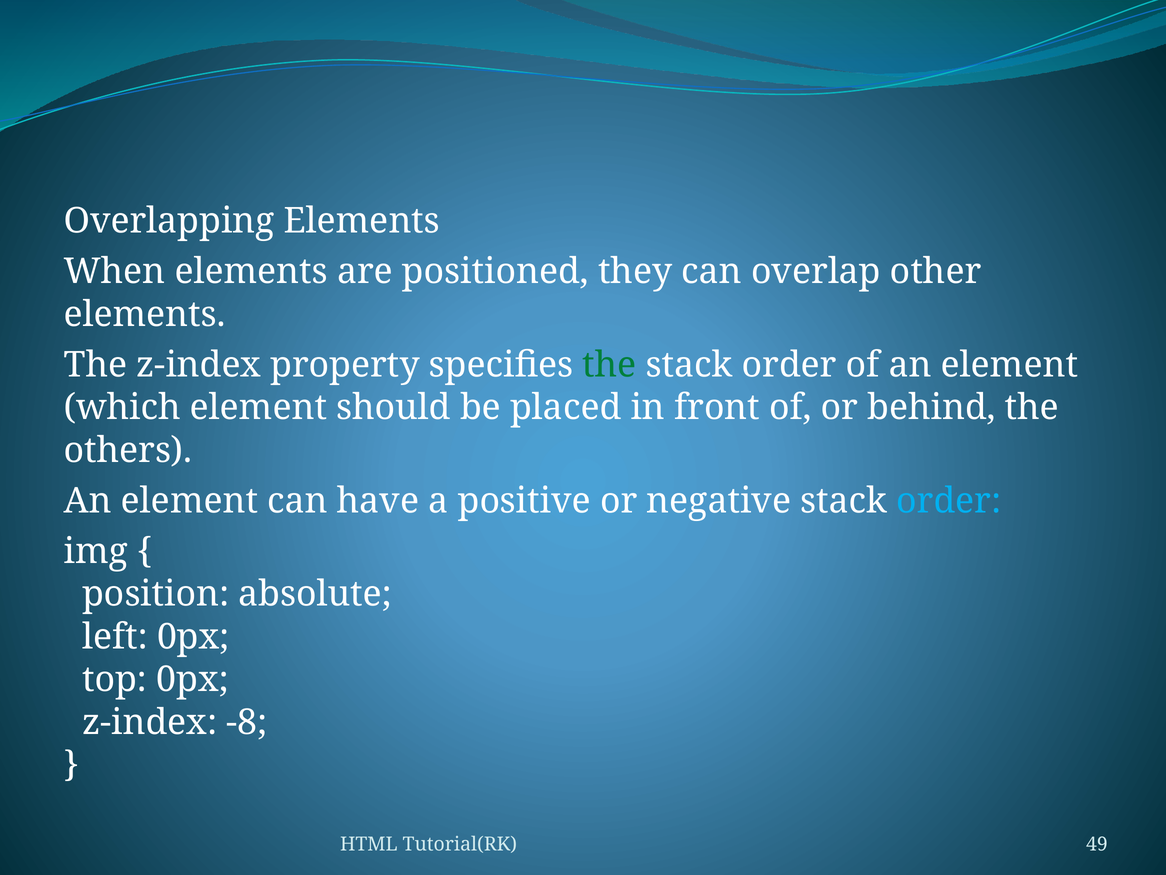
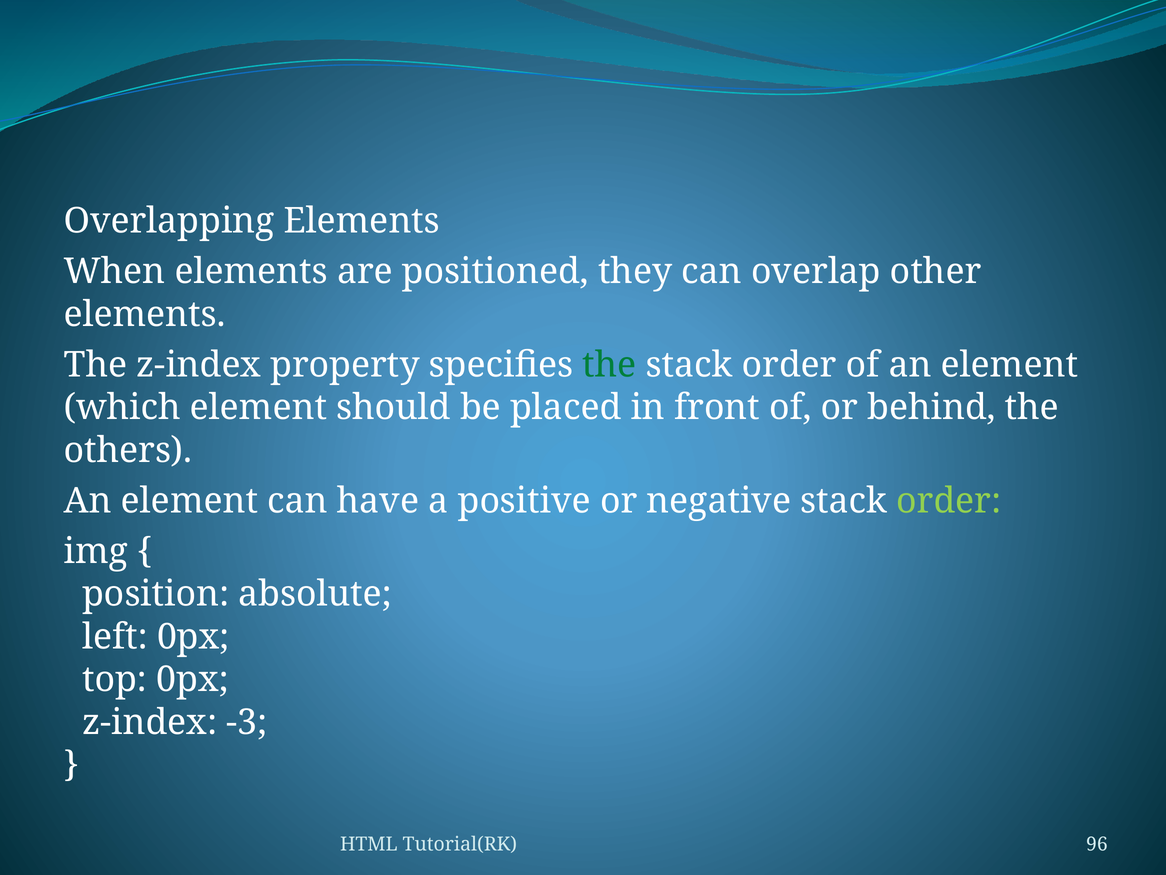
order colour: light blue -> light green (949, 501)
-8: -8 -> -3 (247, 722)
49: 49 -> 96 (1097, 844)
